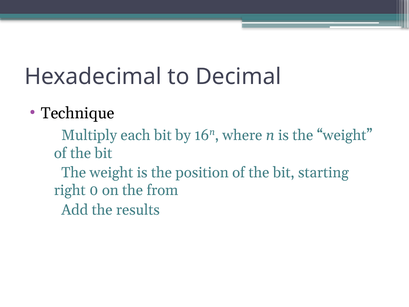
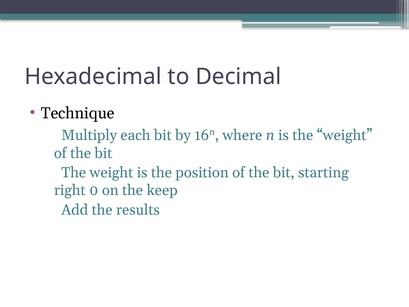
from: from -> keep (162, 190)
